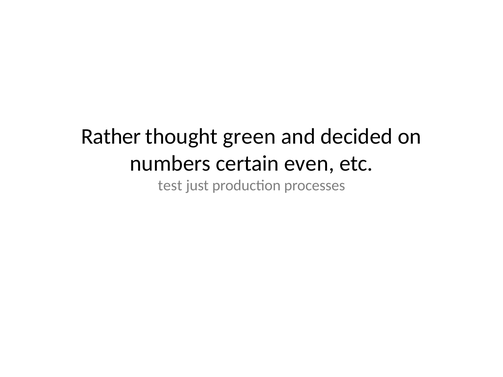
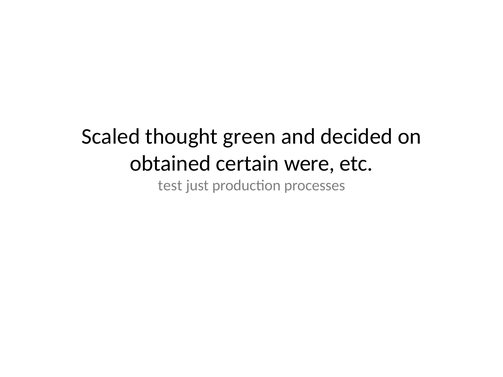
Rather: Rather -> Scaled (111, 137)
numbers: numbers -> obtained (170, 163)
even: even -> were (309, 163)
